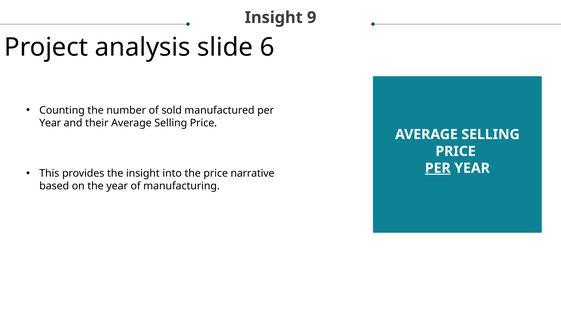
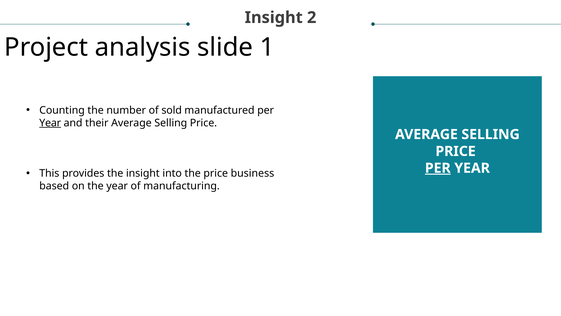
9: 9 -> 2 (312, 18)
6: 6 -> 1 (267, 47)
Year underline: none -> present (50, 123)
narrative: narrative -> business (252, 173)
